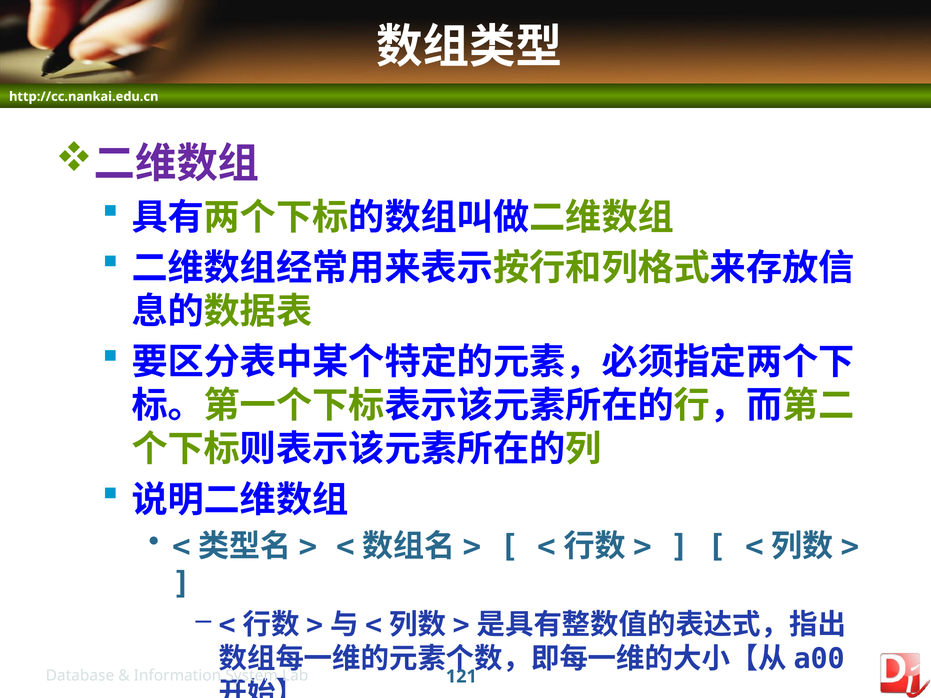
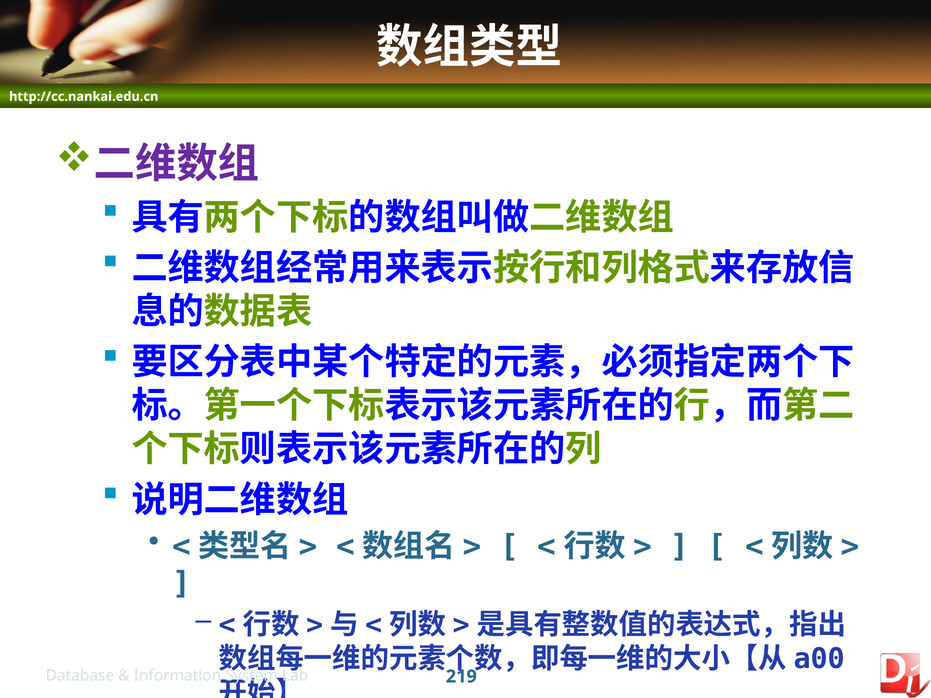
121: 121 -> 219 (461, 677)
